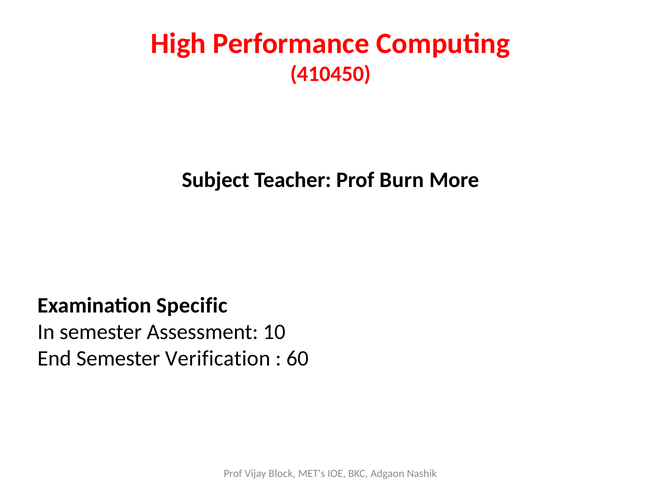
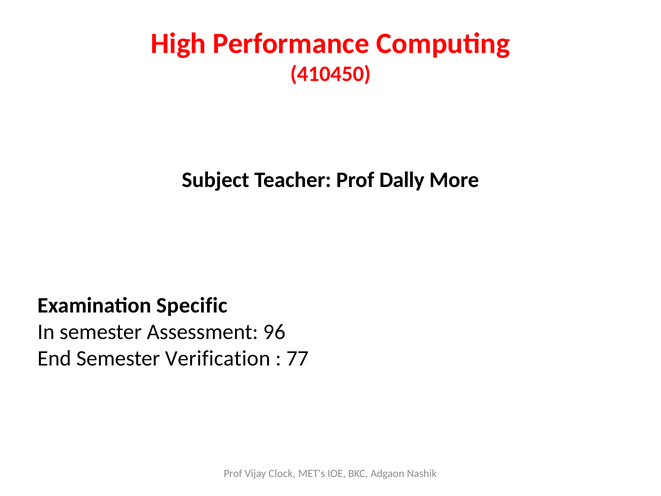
Burn: Burn -> Dally (402, 180)
10: 10 -> 96 (274, 332)
60: 60 -> 77 (297, 358)
Block: Block -> Clock (282, 473)
